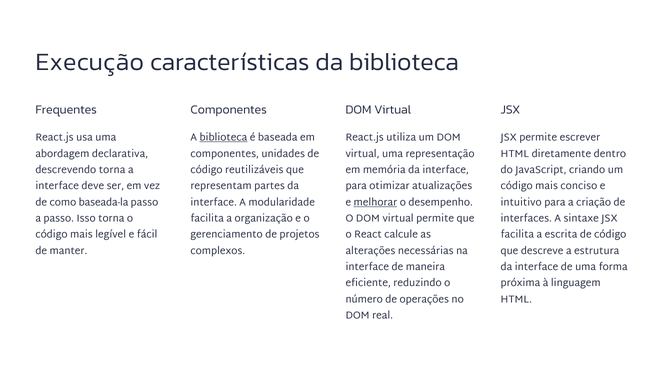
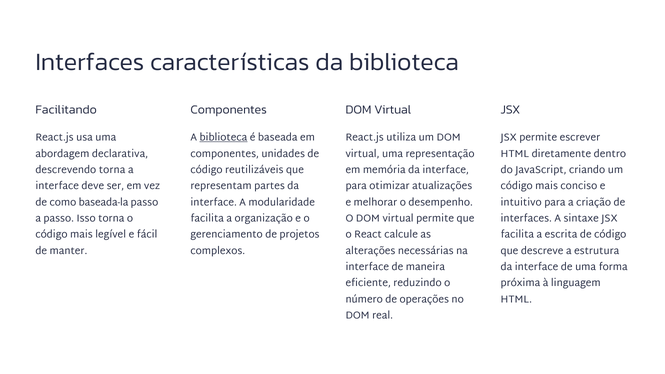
Execução: Execução -> Interfaces (90, 62)
Frequentes: Frequentes -> Facilitando (66, 110)
melhorar underline: present -> none (375, 202)
